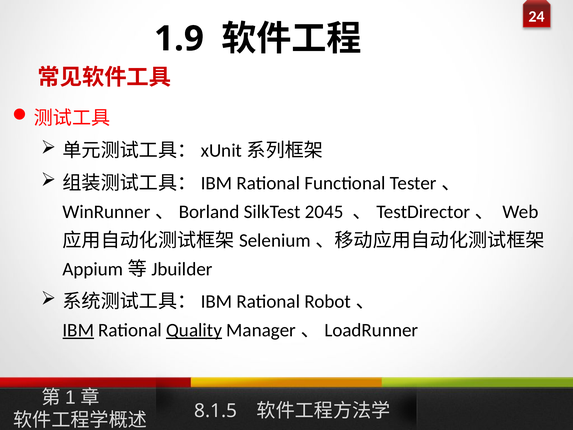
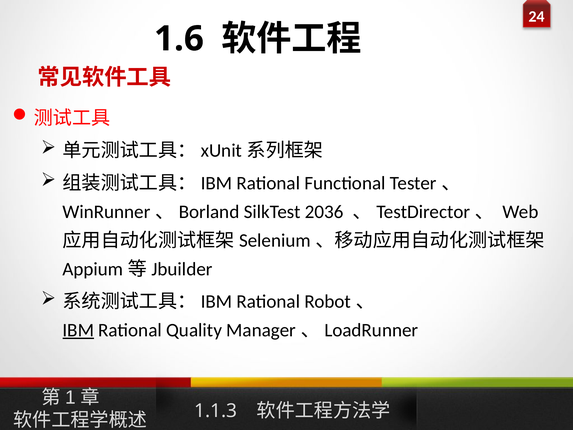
1.9: 1.9 -> 1.6 (179, 39)
2045: 2045 -> 2036 (324, 212)
Quality underline: present -> none (194, 330)
8.1.5: 8.1.5 -> 1.1.3 (216, 410)
